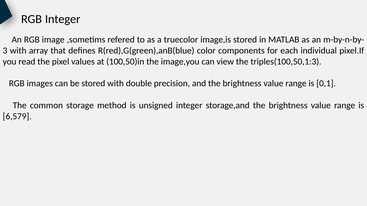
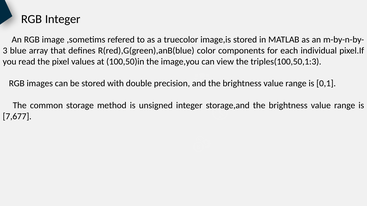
with: with -> blue (18, 51)
6,579: 6,579 -> 7,677 (17, 117)
